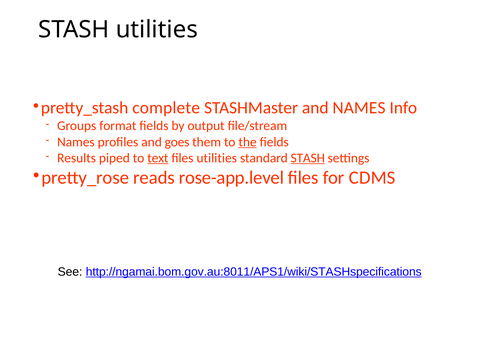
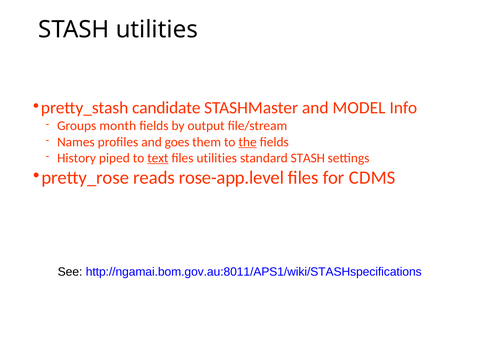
complete: complete -> candidate (166, 108)
and NAMES: NAMES -> MODEL (359, 108)
format: format -> month (118, 126)
Results: Results -> History (77, 158)
STASH underline: present -> none (308, 158)
http://ngamai.bom.gov.au:8011/APS1/wiki/STASHspecifications underline: present -> none (254, 272)
